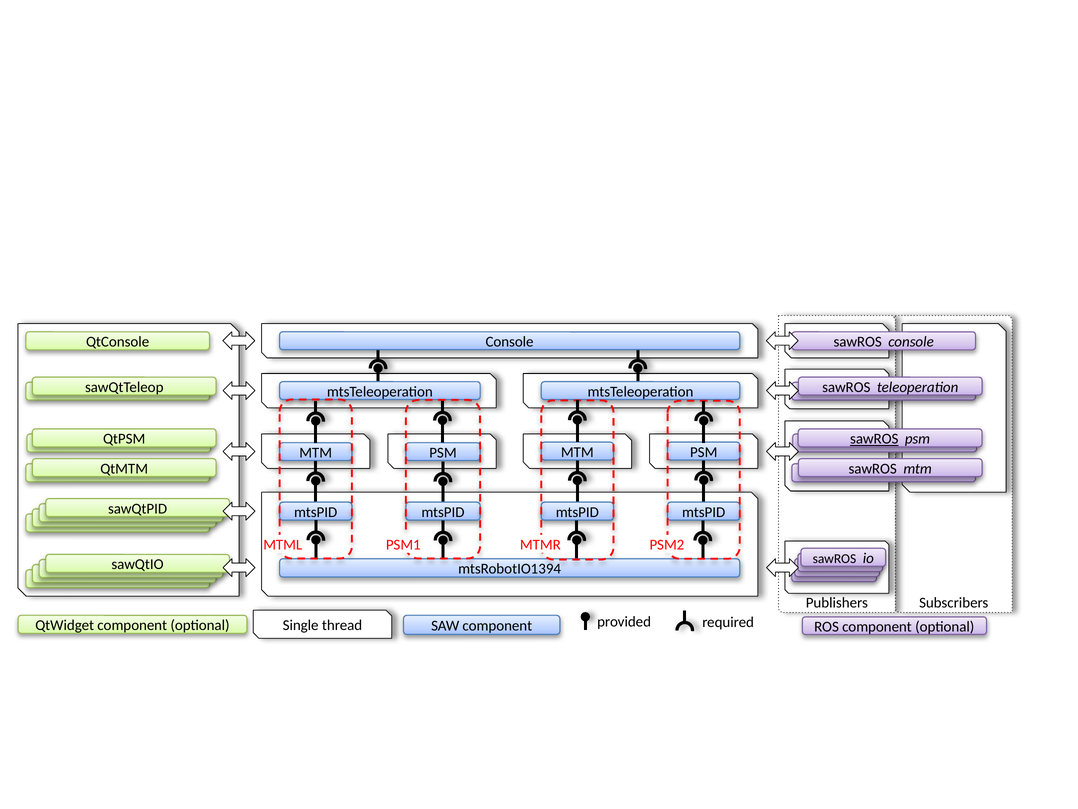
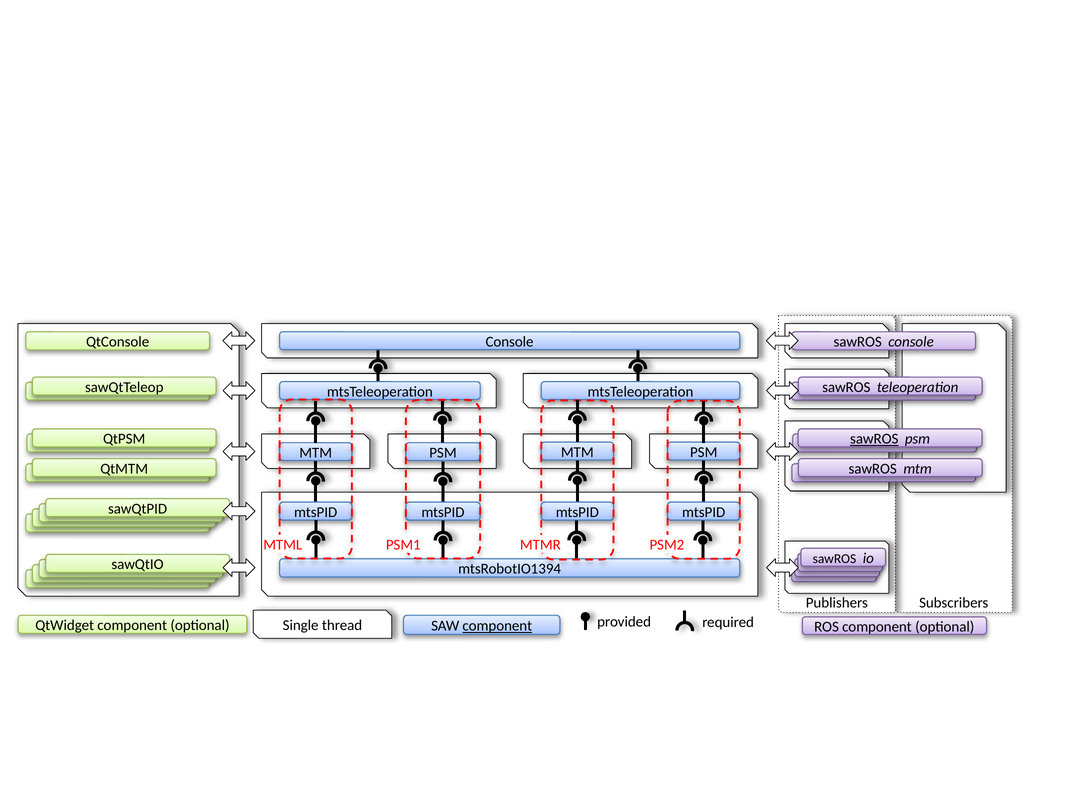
component underline: none -> present (497, 625)
